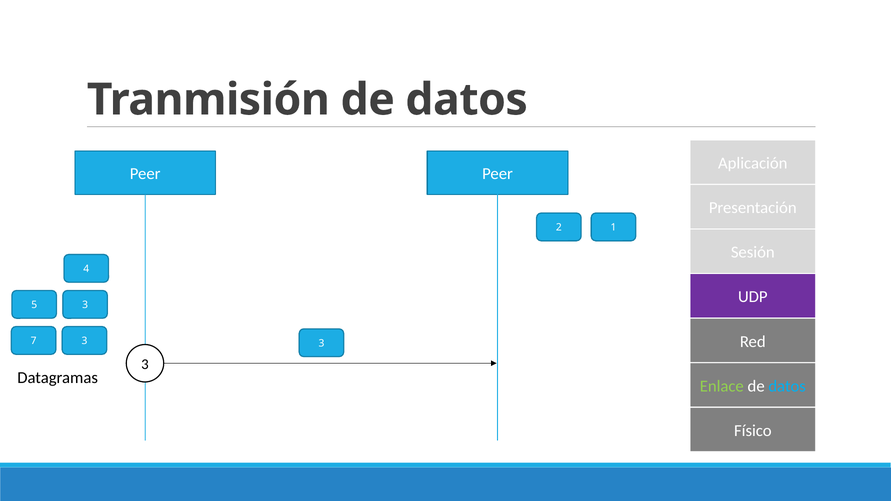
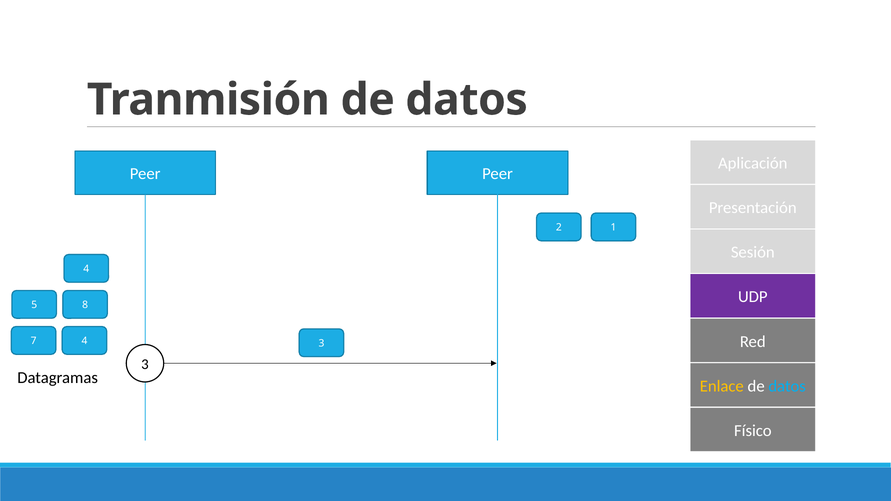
5 3: 3 -> 8 (85, 305)
7 3: 3 -> 4 (84, 341)
Enlace colour: light green -> yellow (722, 386)
